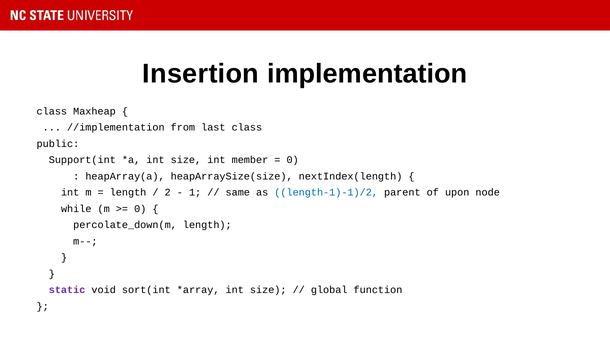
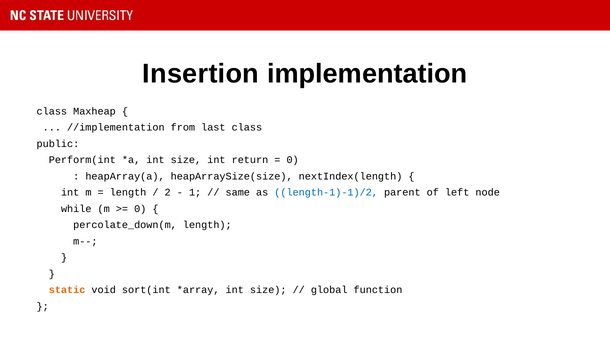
Support(int: Support(int -> Perform(int (82, 160)
member: member -> return (250, 160)
upon: upon -> left (457, 193)
static colour: purple -> orange (67, 290)
